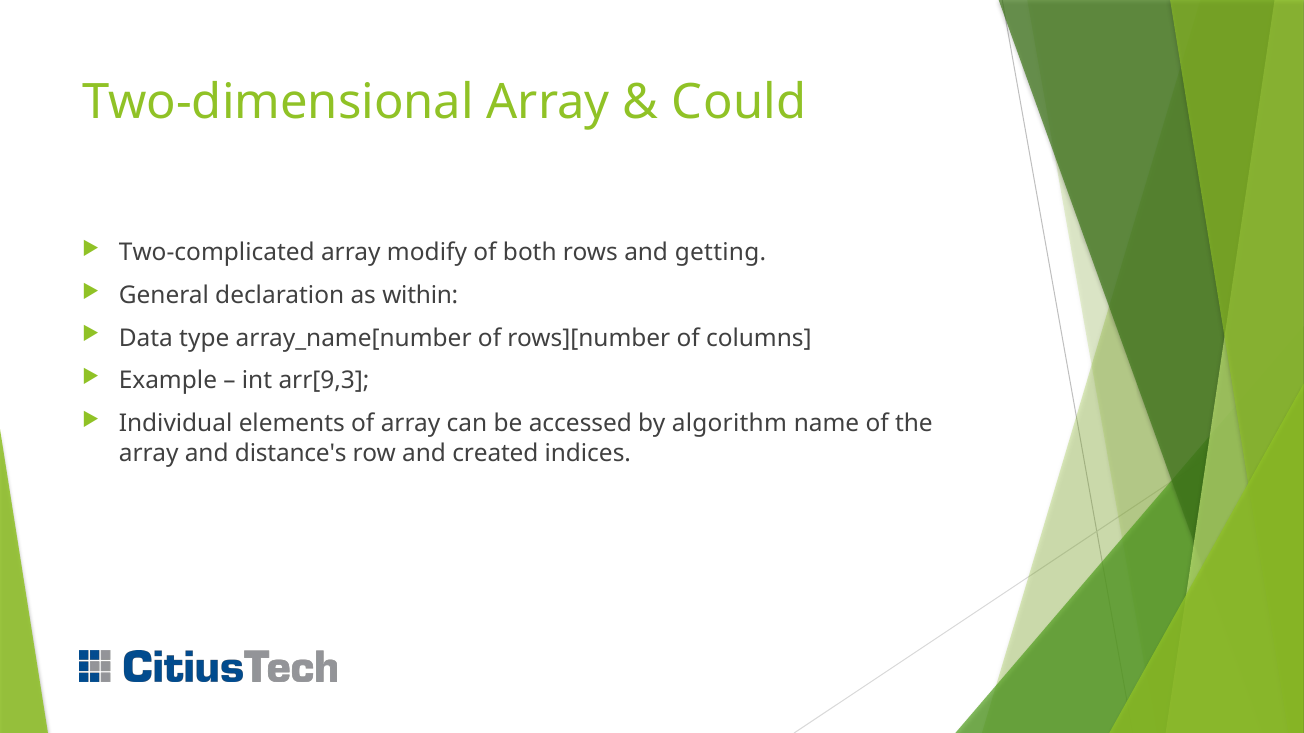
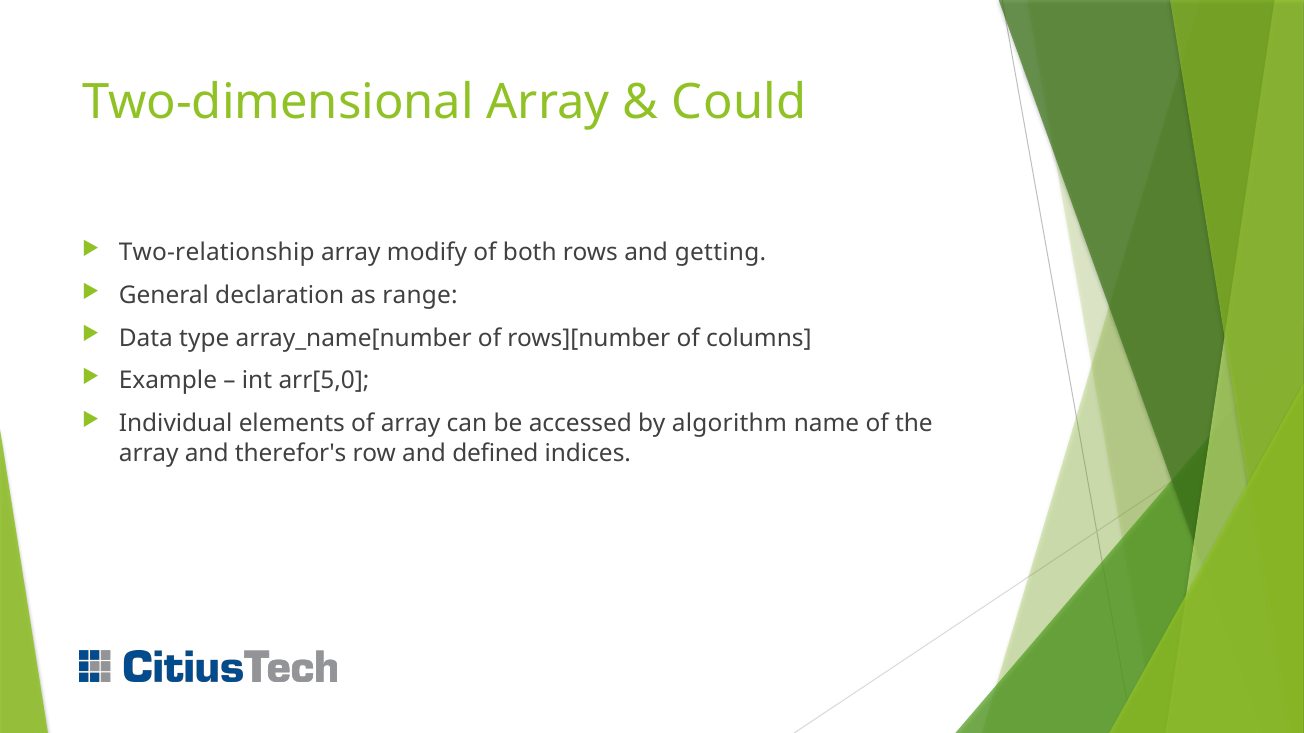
Two-complicated: Two-complicated -> Two-relationship (217, 252)
within: within -> range (420, 295)
arr[9,3: arr[9,3 -> arr[5,0 (324, 381)
distance's: distance's -> therefor's (291, 453)
created: created -> defined (495, 453)
